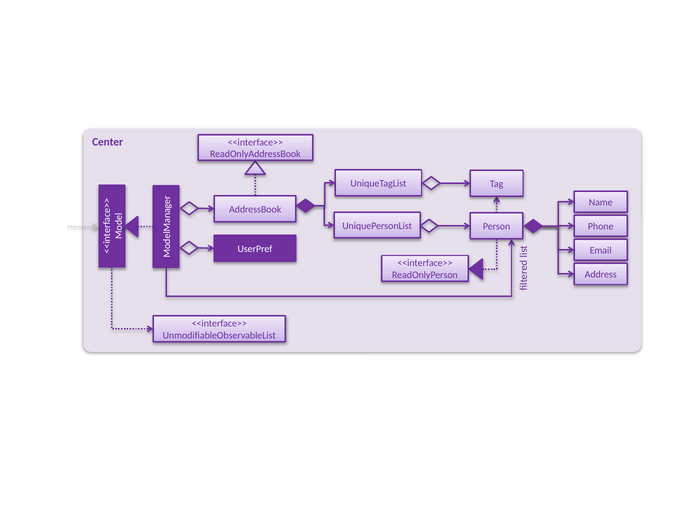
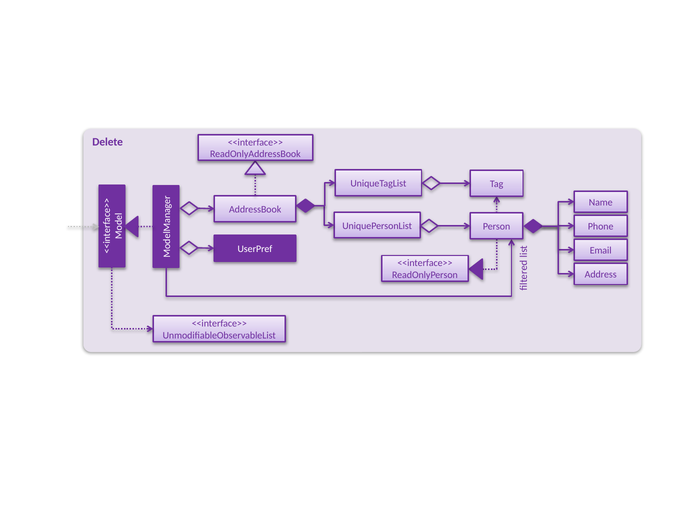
Center: Center -> Delete (108, 142)
